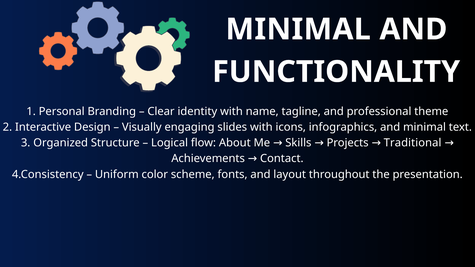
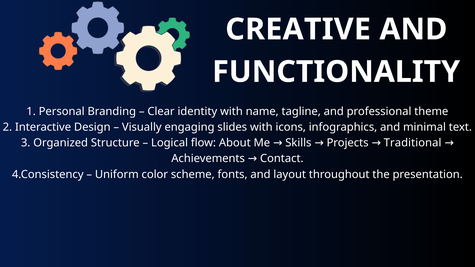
MINIMAL: MINIMAL -> CREATIVE (298, 29)
